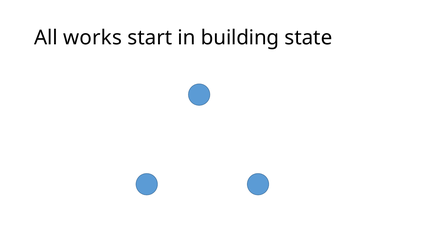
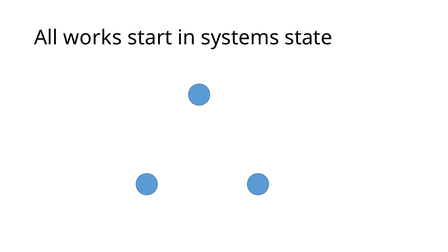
building: building -> systems (240, 38)
